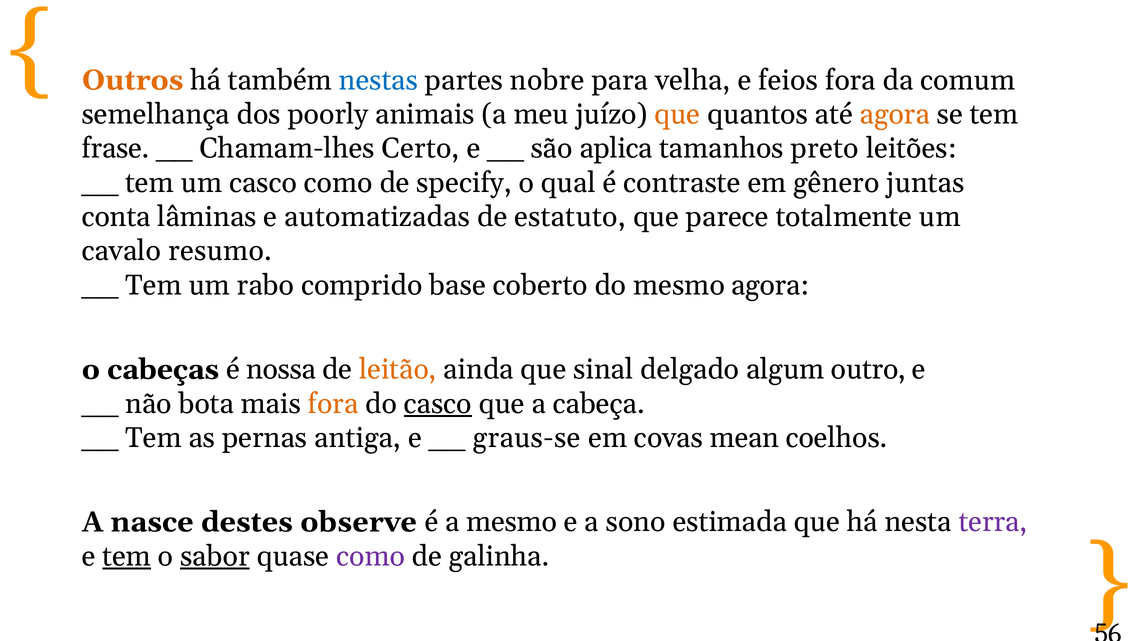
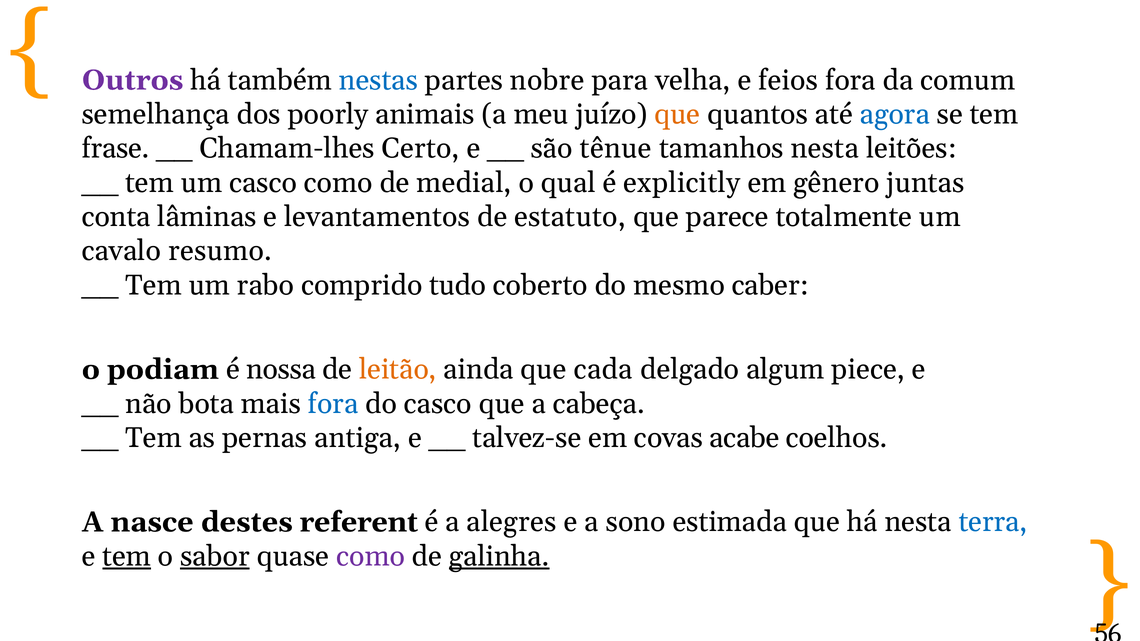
Outros colour: orange -> purple (133, 80)
agora colour: orange -> blue (895, 114)
aplica: aplica -> tênue (616, 149)
tamanhos preto: preto -> nesta (825, 149)
specify: specify -> medial (464, 183)
contraste: contraste -> explicitly (682, 183)
automatizadas: automatizadas -> levantamentos (377, 217)
base: base -> tudo (458, 285)
mesmo agora: agora -> caber (770, 285)
cabeças: cabeças -> podiam (163, 370)
sinal: sinal -> cada (603, 370)
outro: outro -> piece (868, 370)
fora colour: orange -> blue (333, 404)
casco underline: present -> none (438, 404)
graus-se: graus-se -> talvez-se (527, 438)
mean: mean -> acabe (744, 438)
observe: observe -> referent (359, 522)
a mesmo: mesmo -> alegres (511, 522)
terra colour: purple -> blue (993, 522)
galinha underline: none -> present (499, 556)
